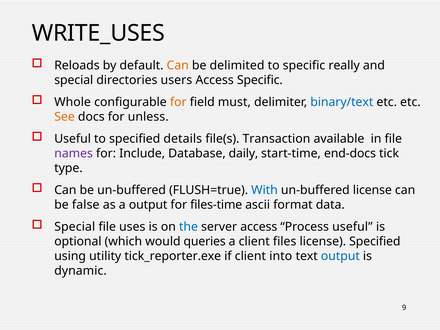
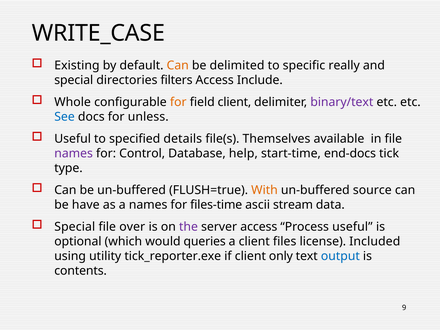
WRITE_USES: WRITE_USES -> WRITE_CASE (98, 33)
Reloads: Reloads -> Existing (77, 65)
users: users -> filters (177, 80)
Access Specific: Specific -> Include (260, 80)
field must: must -> client (234, 102)
binary/text colour: blue -> purple (342, 102)
See colour: orange -> blue (65, 117)
Transaction: Transaction -> Themselves (276, 139)
Include: Include -> Control (142, 153)
daily: daily -> help (243, 153)
With colour: blue -> orange (265, 190)
un-buffered license: license -> source (372, 190)
false: false -> have (86, 205)
a output: output -> names (148, 205)
format: format -> stream (293, 205)
uses: uses -> over (132, 227)
the colour: blue -> purple (188, 227)
license Specified: Specified -> Included (375, 241)
into: into -> only (281, 256)
dynamic: dynamic -> contents (81, 271)
